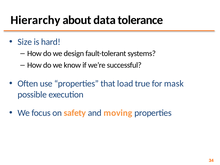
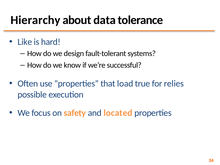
Size: Size -> Like (25, 42)
mask: mask -> relies (174, 83)
moving: moving -> located (118, 113)
